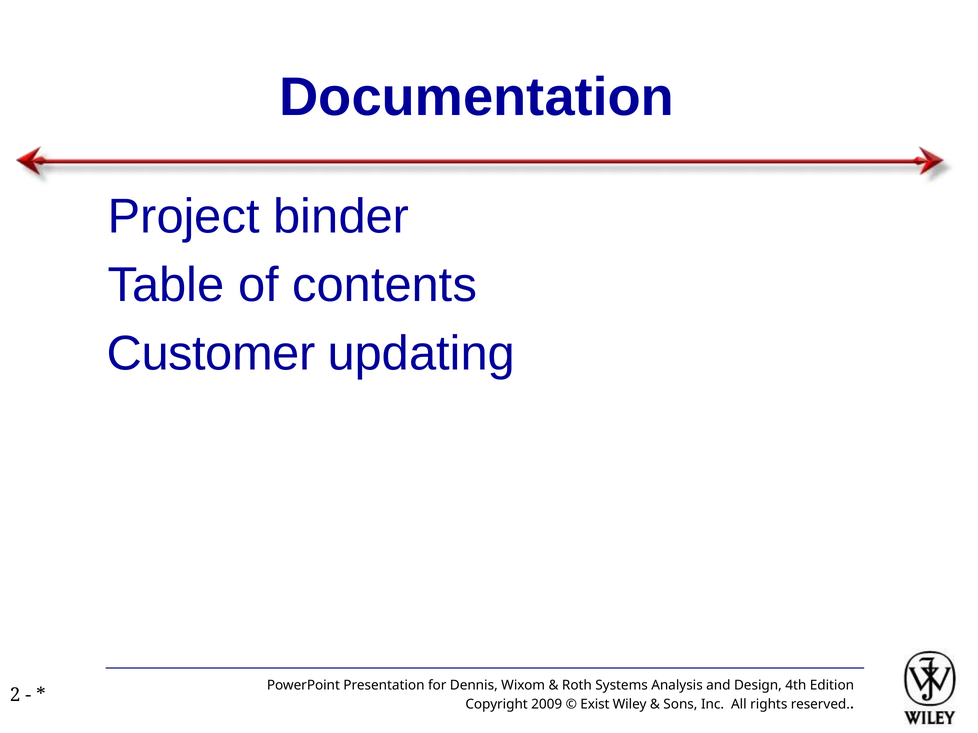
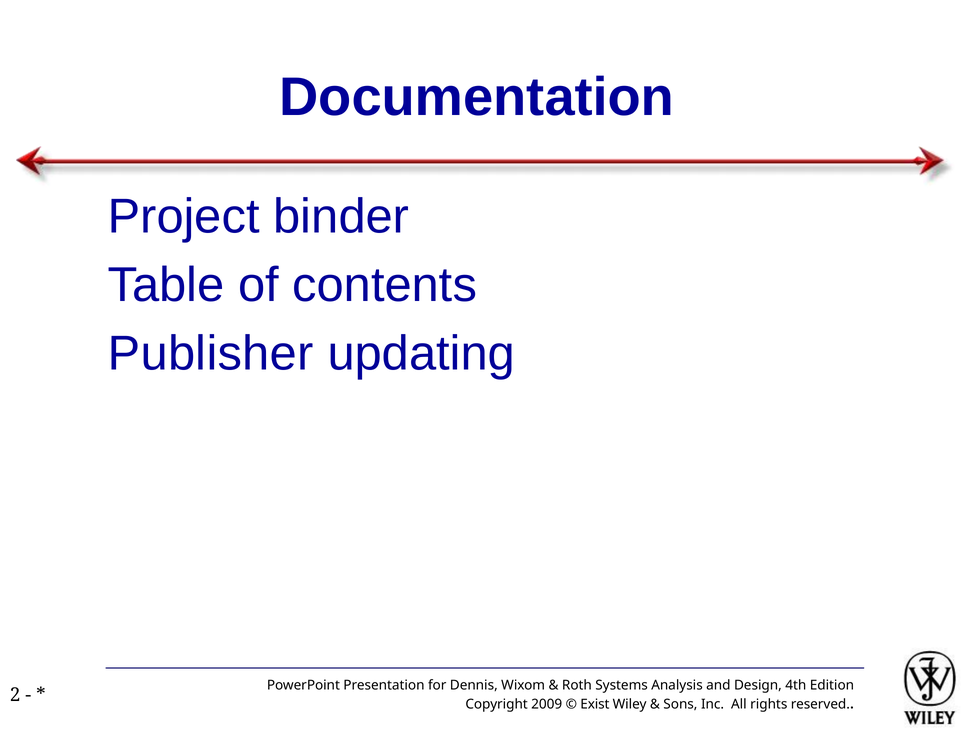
Customer: Customer -> Publisher (211, 354)
